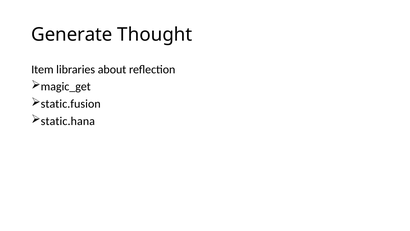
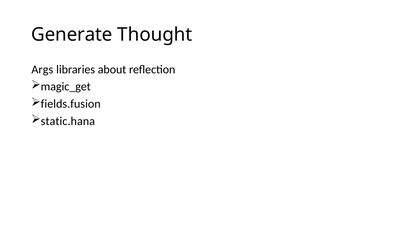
Item: Item -> Args (42, 69)
static.fusion: static.fusion -> fields.fusion (71, 104)
